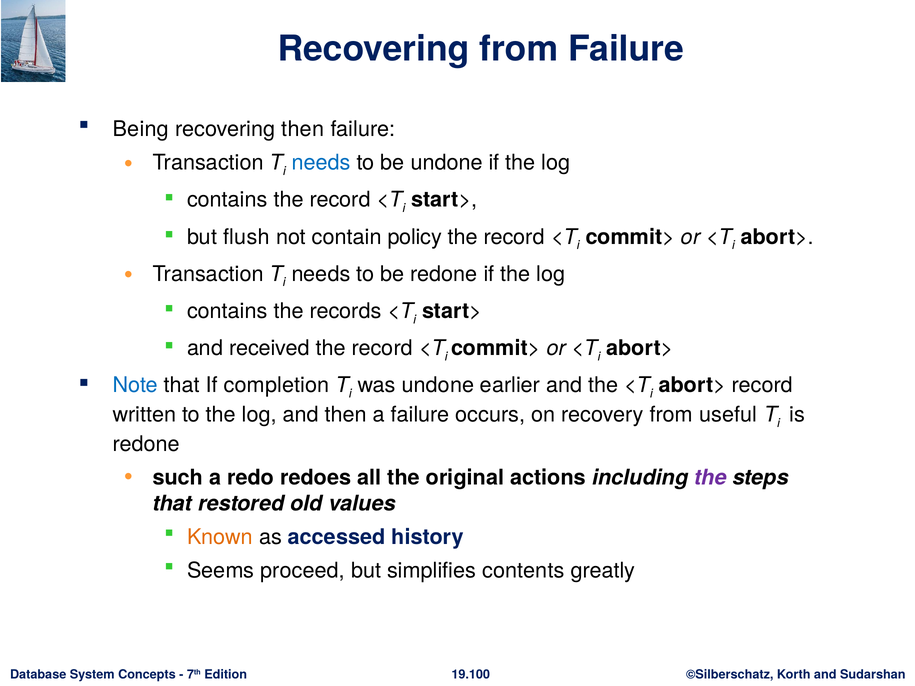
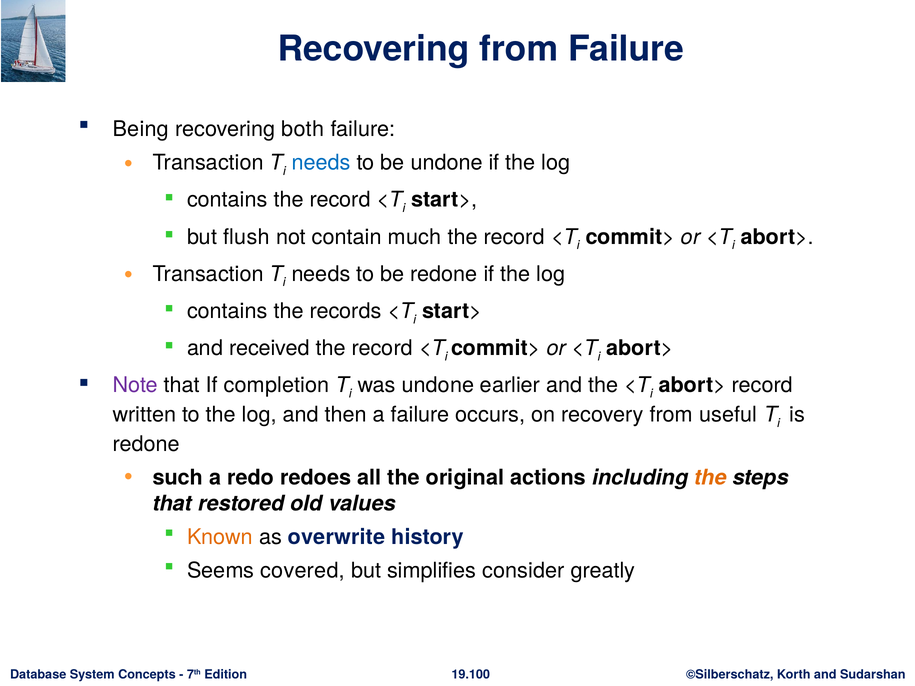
recovering then: then -> both (303, 129)
policy: policy -> much (415, 237)
Note colour: blue -> purple (135, 385)
the colour: purple -> orange (710, 478)
accessed: accessed -> overwrite (337, 537)
proceed: proceed -> covered (303, 571)
contents: contents -> consider (523, 571)
